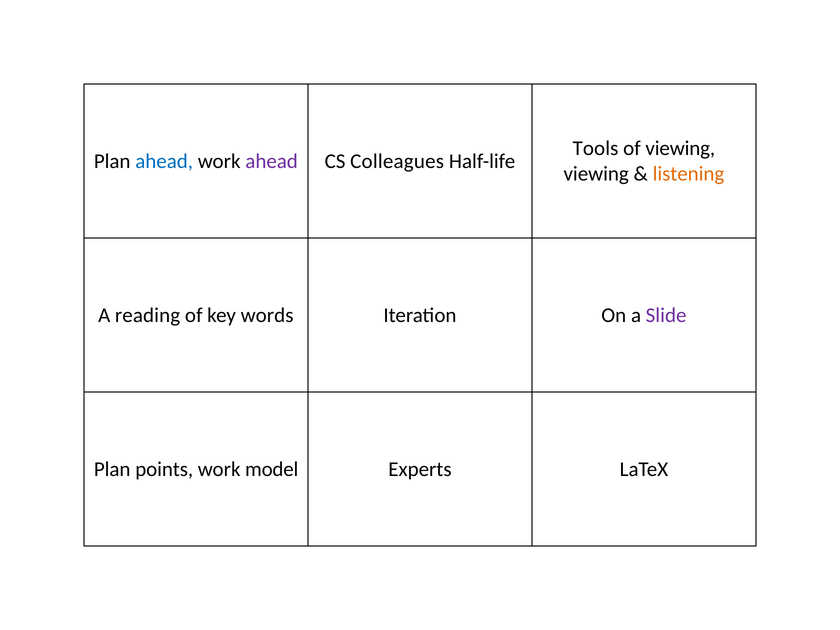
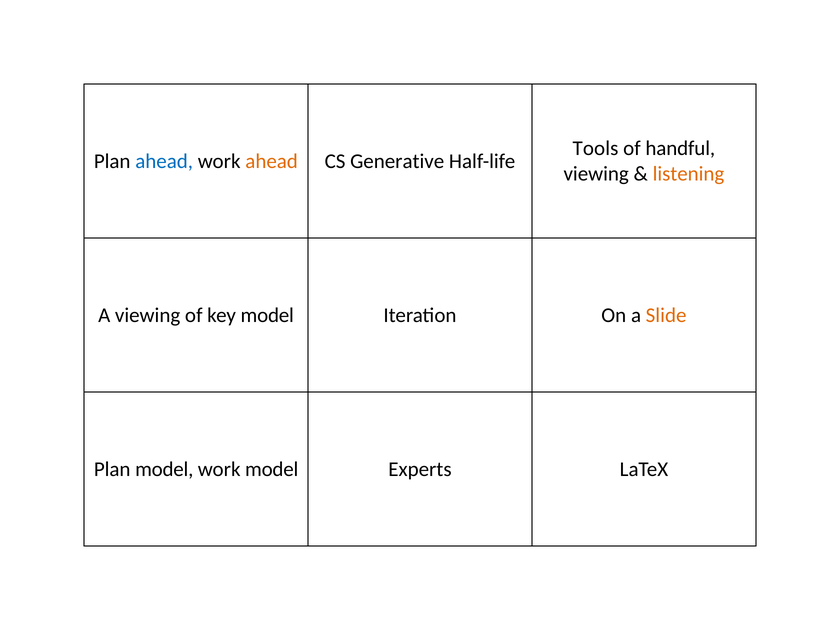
of viewing: viewing -> handful (680, 148)
ahead colour: purple -> orange (272, 161)
Colleagues: Colleagues -> Generative (397, 161)
A reading: reading -> viewing (148, 315)
key words: words -> model (267, 315)
Slide colour: purple -> orange (666, 315)
Plan points: points -> model (164, 469)
